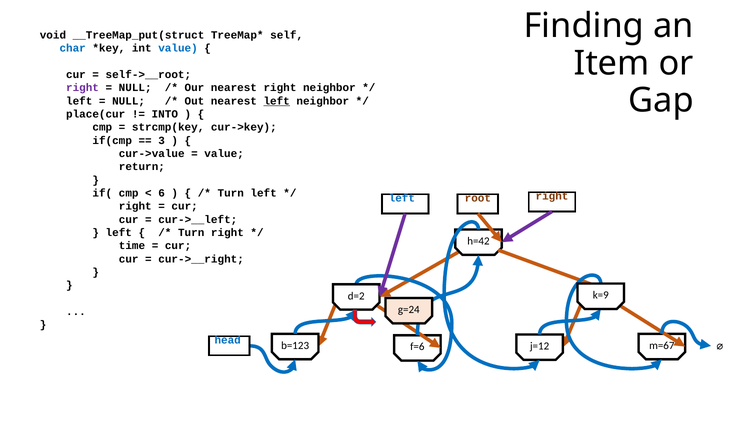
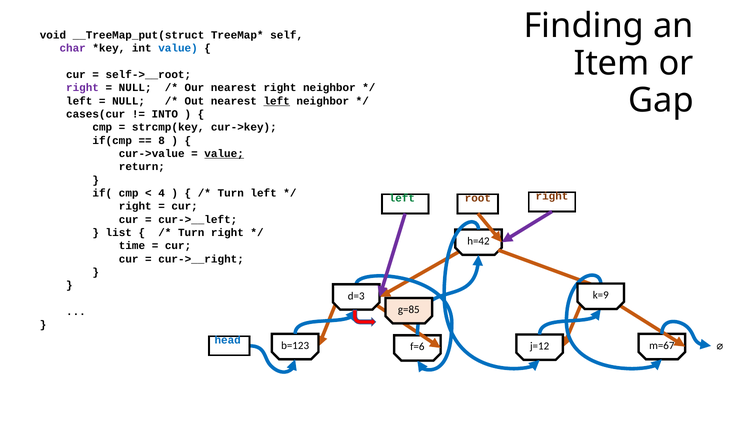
char colour: blue -> purple (73, 48)
place(cur: place(cur -> cases(cur (96, 114)
3: 3 -> 8 (162, 140)
value underline: none -> present (224, 153)
6: 6 -> 4 (162, 193)
left colour: blue -> green (402, 198)
left: left -> list (119, 232)
d=2: d=2 -> d=3 (356, 296)
g=24: g=24 -> g=85 (409, 309)
